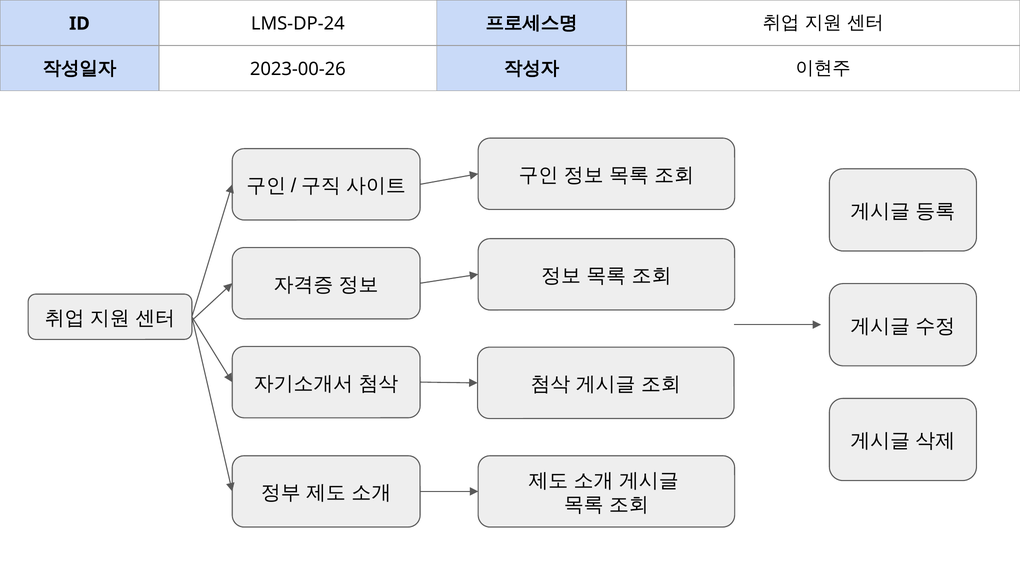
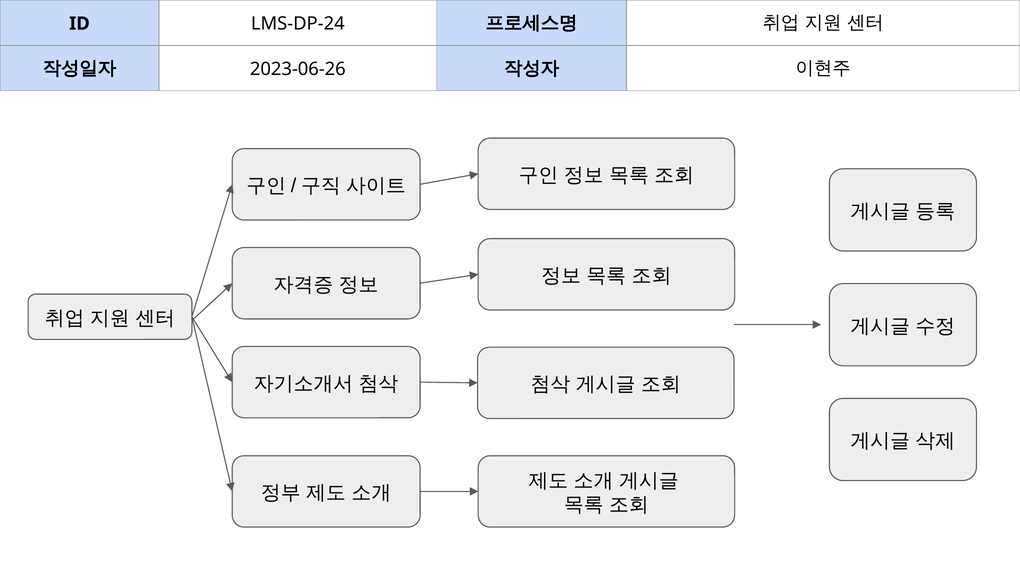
2023-00-26: 2023-00-26 -> 2023-06-26 (298, 69)
